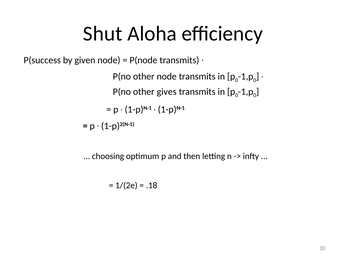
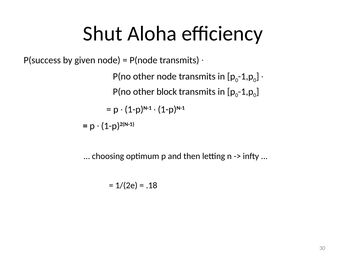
gives: gives -> block (167, 91)
